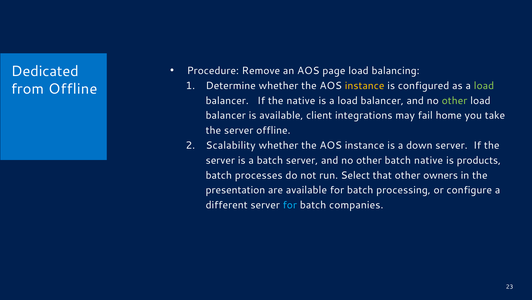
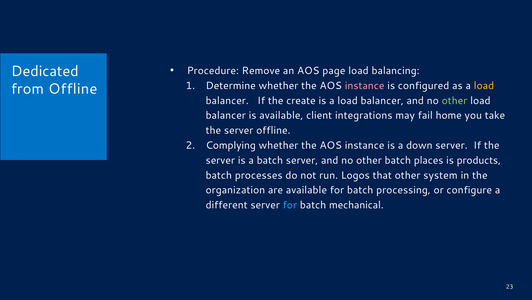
instance colour: yellow -> pink (365, 85)
load colour: light green -> yellow (484, 85)
the native: native -> create (301, 100)
Scalability: Scalability -> Complying (231, 145)
batch native: native -> places (429, 160)
Select: Select -> Logos (355, 175)
owners: owners -> system (440, 175)
presentation: presentation -> organization (235, 190)
companies: companies -> mechanical (356, 205)
